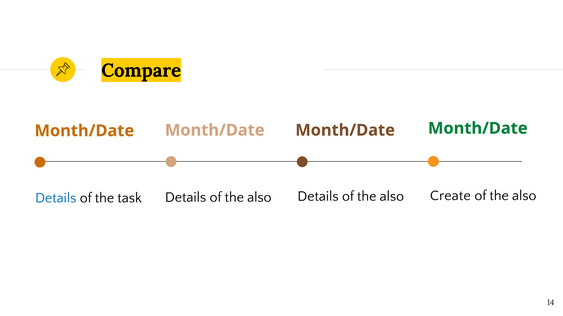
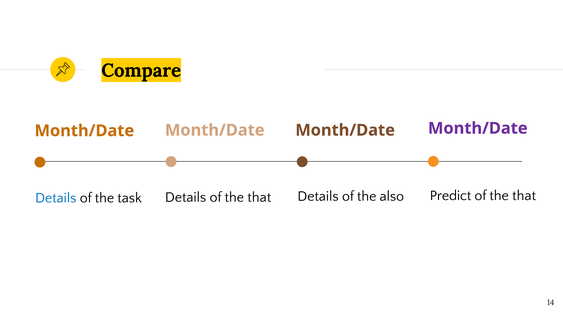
Month/Date colour: green -> purple (478, 129)
Create: Create -> Predict (450, 196)
also: also -> that (524, 196)
also: also -> that (259, 198)
